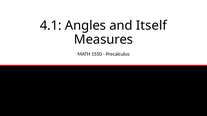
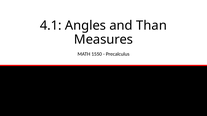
Itself: Itself -> Than (151, 26)
